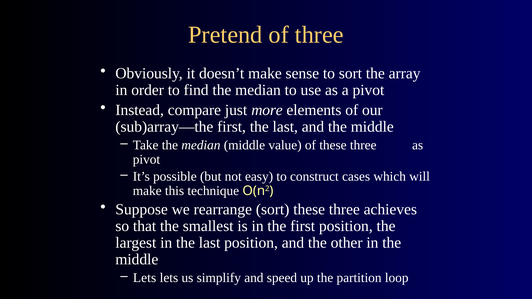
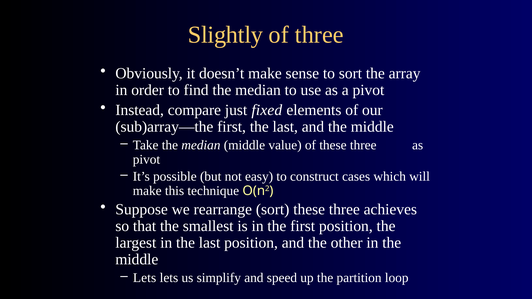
Pretend: Pretend -> Slightly (225, 35)
more: more -> fixed (267, 110)
